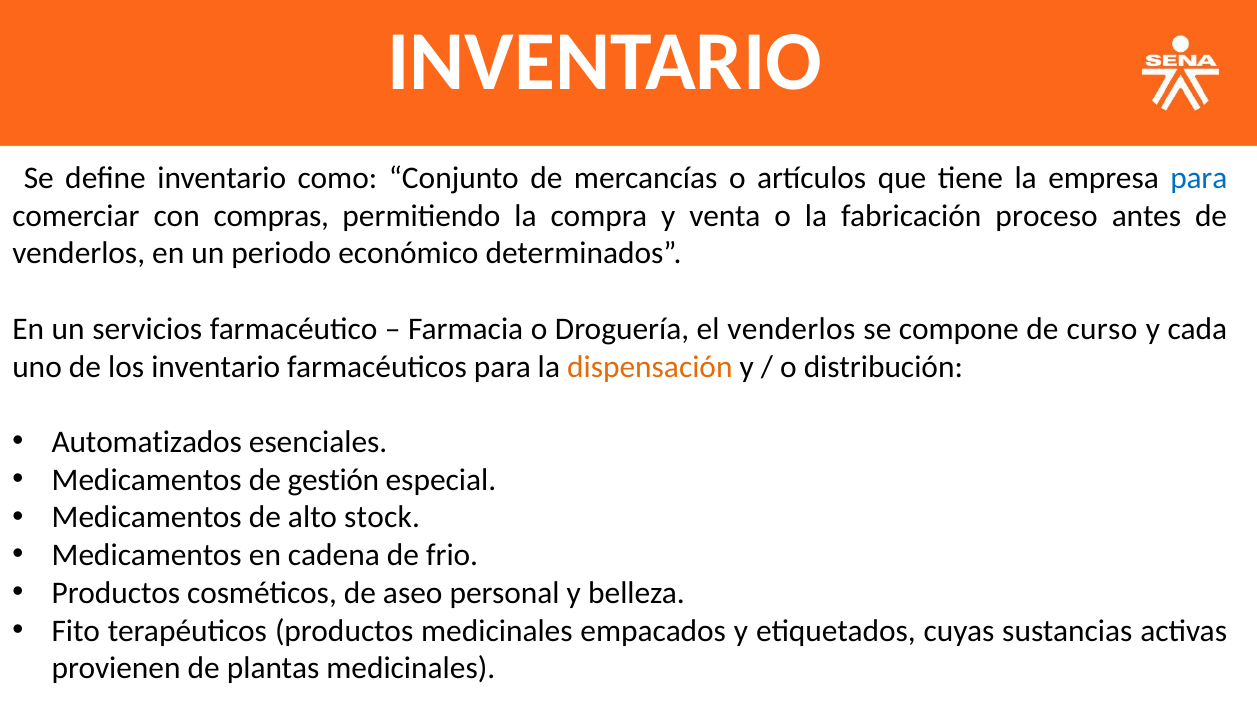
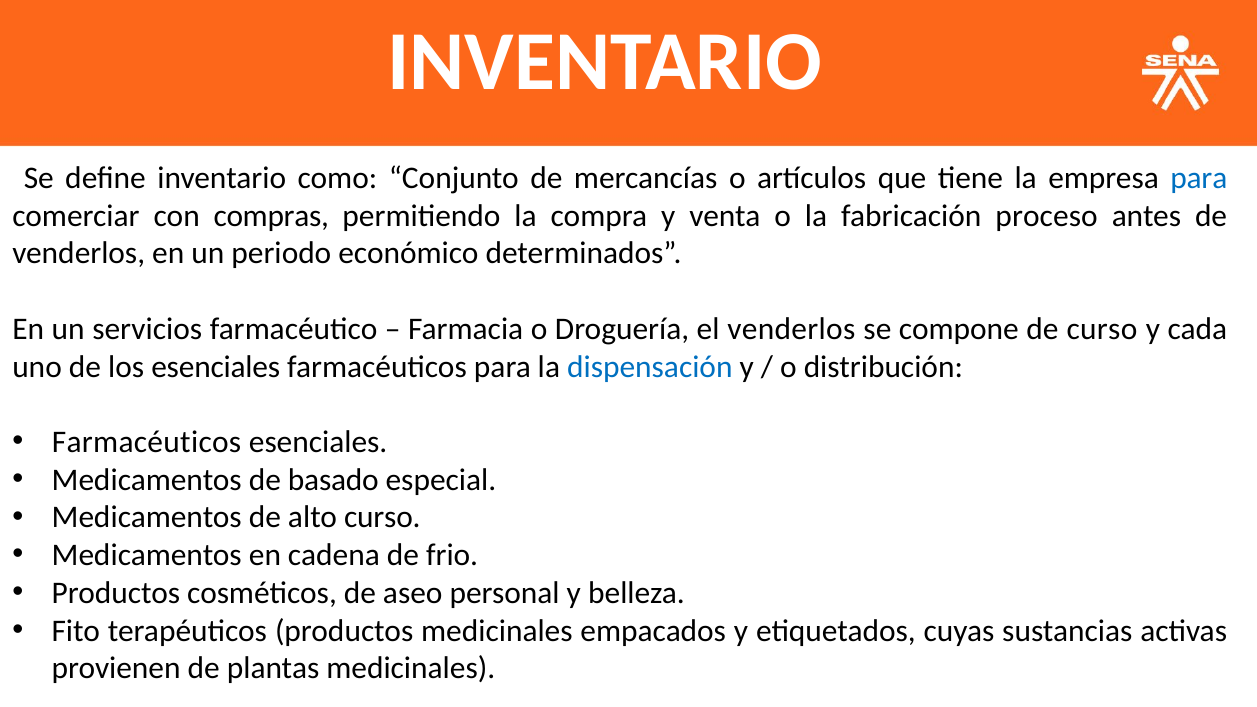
los inventario: inventario -> esenciales (216, 367)
dispensación colour: orange -> blue (650, 367)
Automatizados: Automatizados -> Farmacéuticos (147, 442)
gestión: gestión -> basado (333, 480)
alto stock: stock -> curso (382, 518)
